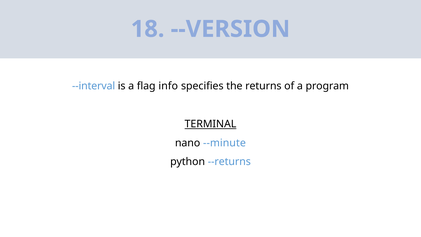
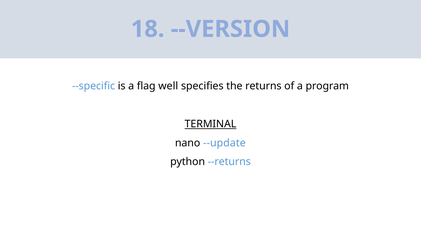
--interval: --interval -> --specific (94, 86)
info: info -> well (168, 86)
--minute: --minute -> --update (224, 143)
